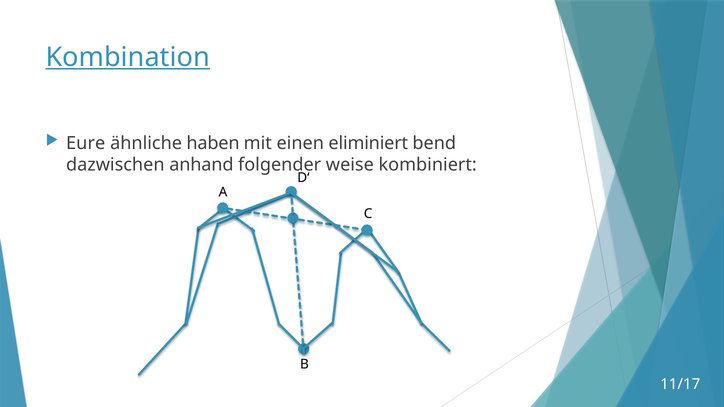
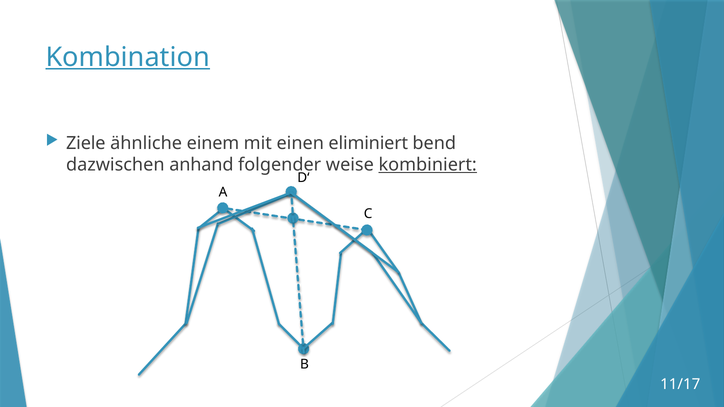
Eure: Eure -> Ziele (86, 143)
haben: haben -> einem (213, 143)
kombiniert underline: none -> present (428, 165)
